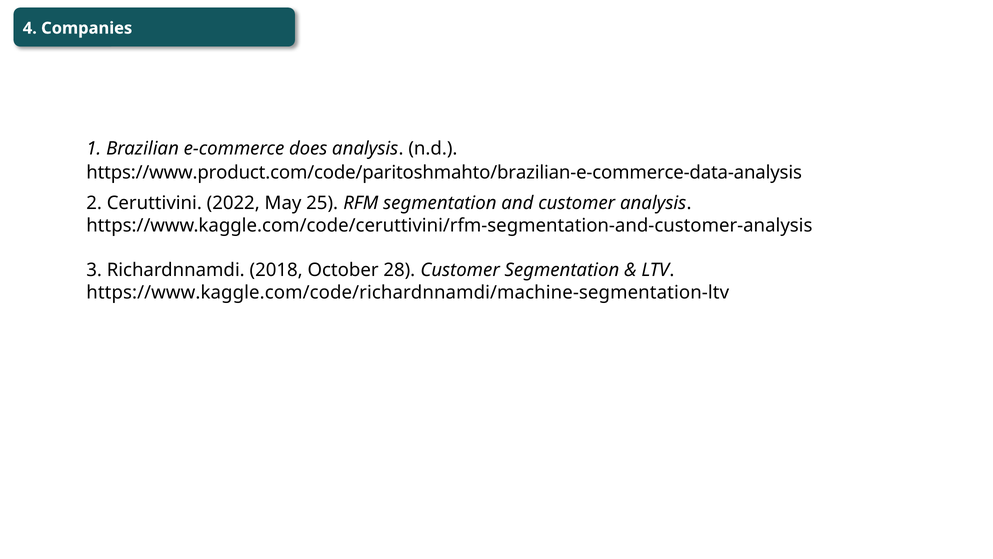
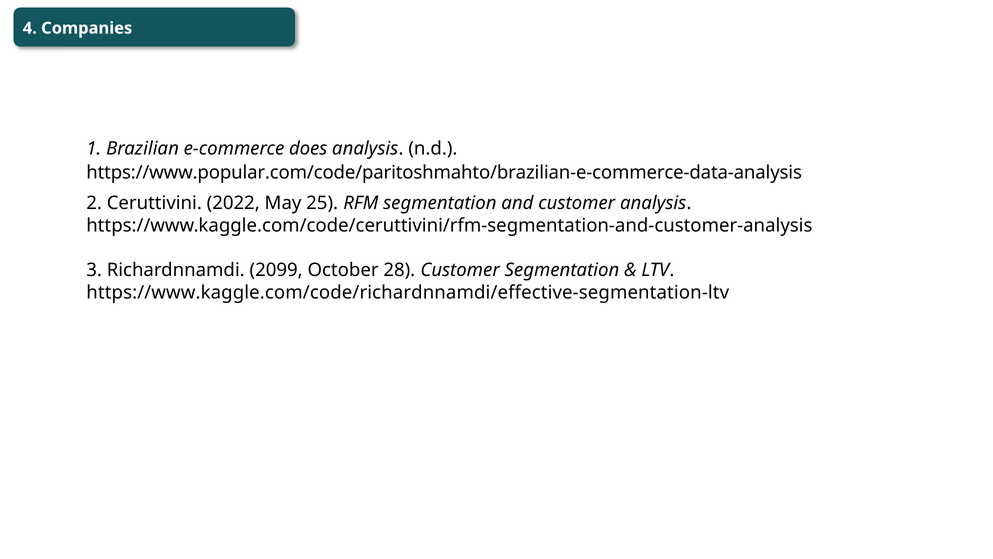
https://www.product.com/code/paritoshmahto/brazilian-e-commerce-data-analysis: https://www.product.com/code/paritoshmahto/brazilian-e-commerce-data-analysis -> https://www.popular.com/code/paritoshmahto/brazilian-e-commerce-data-analysis (444, 172)
2018: 2018 -> 2099 (276, 270)
https://www.kaggle.com/code/richardnnamdi/machine-segmentation-ltv: https://www.kaggle.com/code/richardnnamdi/machine-segmentation-ltv -> https://www.kaggle.com/code/richardnnamdi/effective-segmentation-ltv (408, 292)
